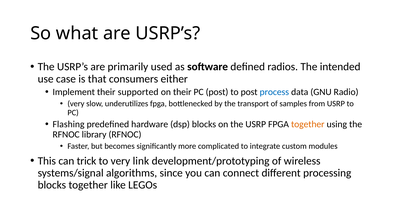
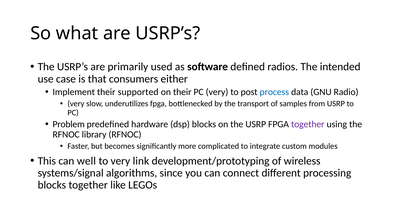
PC post: post -> very (217, 92)
Flashing: Flashing -> Problem (69, 124)
together colour: orange -> purple (308, 124)
trick: trick -> well (86, 161)
